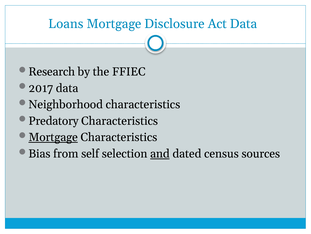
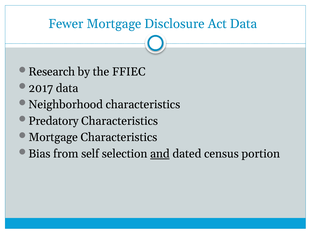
Loans: Loans -> Fewer (66, 24)
Mortgage underline: present -> none (53, 137)
sources: sources -> portion (261, 153)
